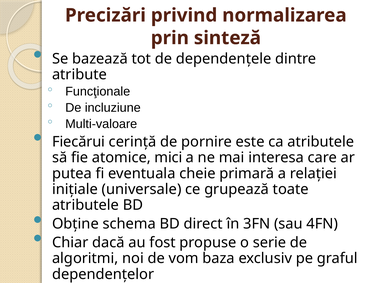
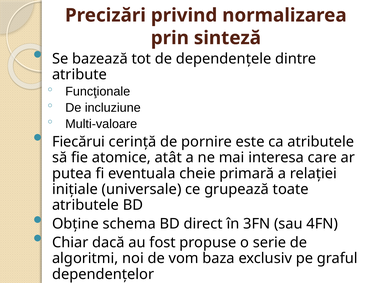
mici: mici -> atât (168, 157)
